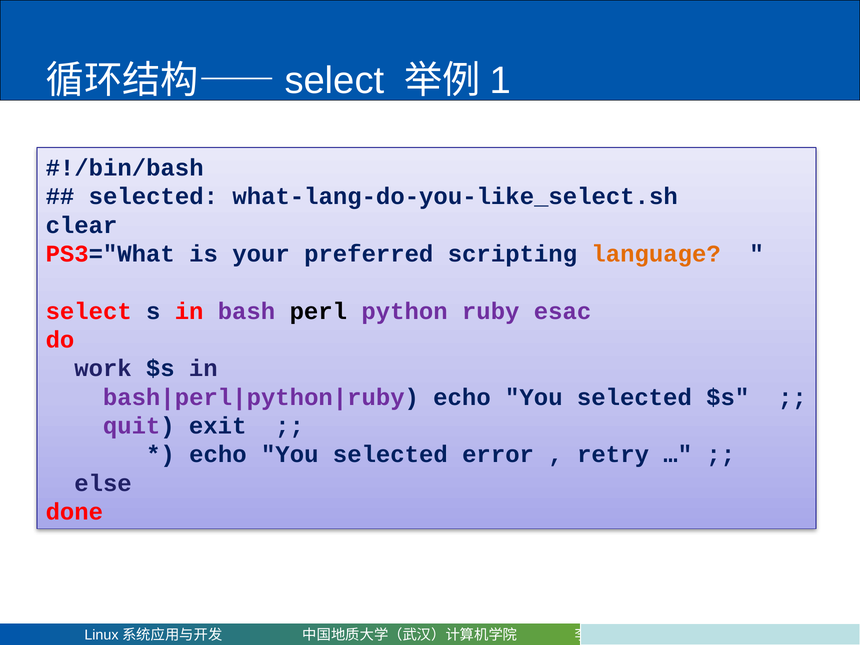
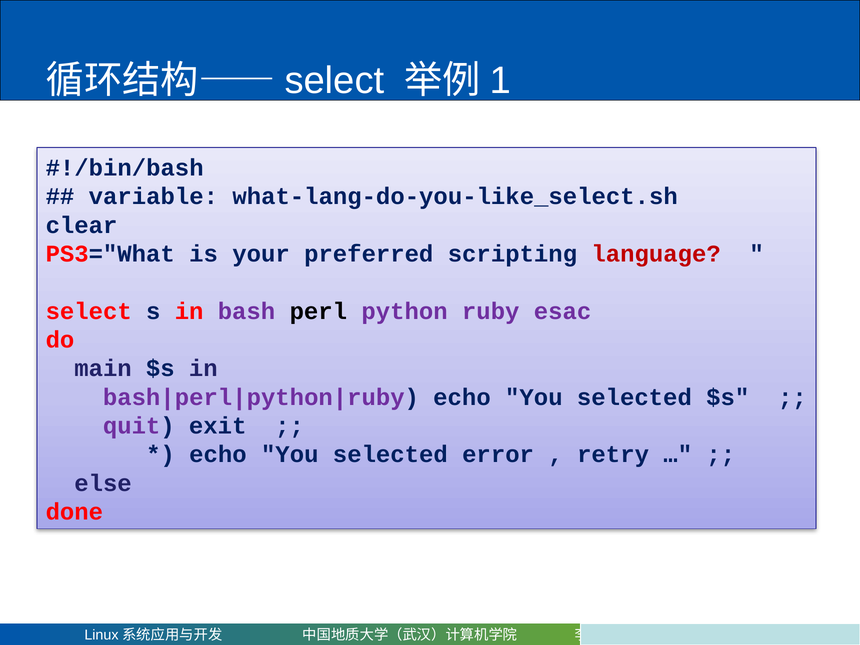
selected: selected -> variable (153, 196)
language colour: orange -> red (656, 254)
work: work -> main (103, 369)
